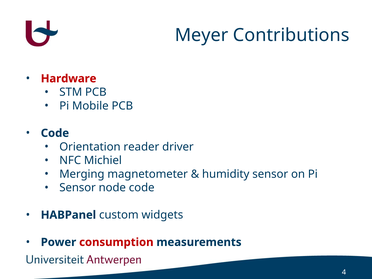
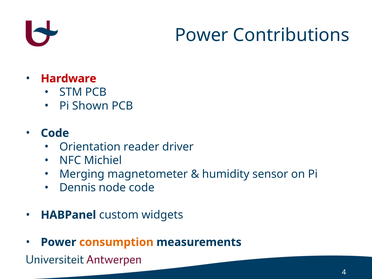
Meyer: Meyer -> Power (202, 35)
Mobile: Mobile -> Shown (90, 106)
Sensor: Sensor -> Dennis (78, 188)
consumption colour: red -> orange (116, 242)
